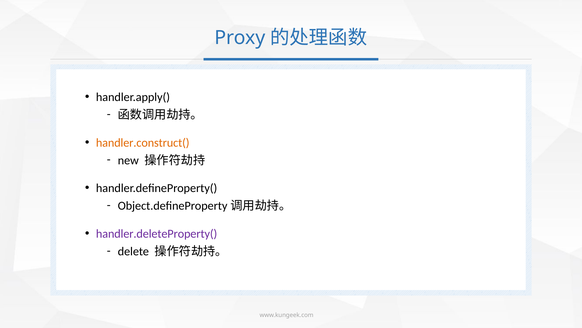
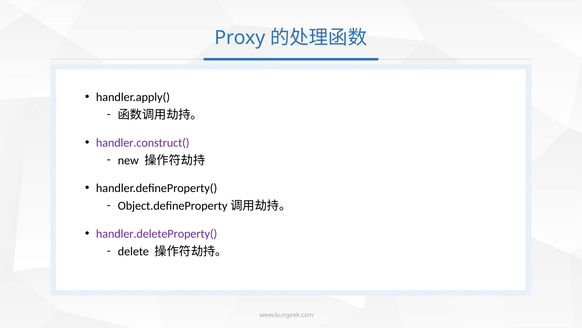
handler.construct( colour: orange -> purple (143, 142)
